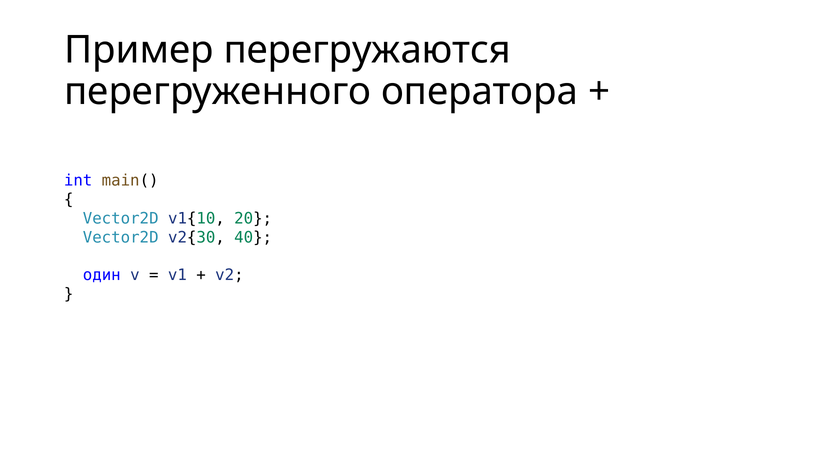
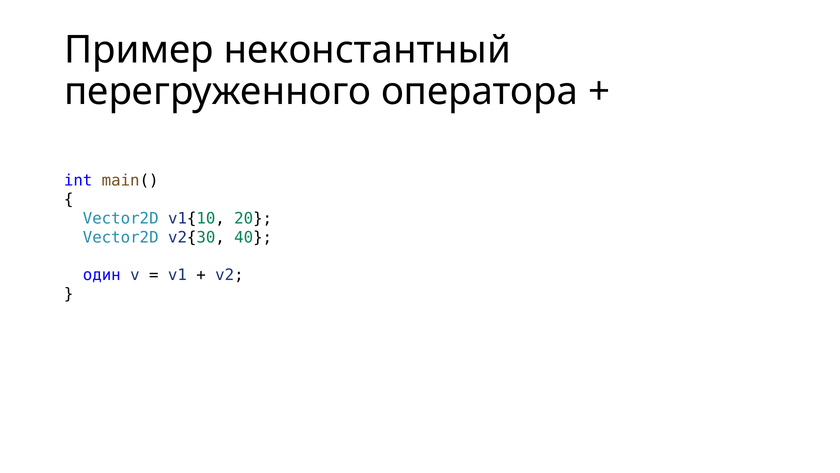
перегружаются: перегружаются -> неконстантный (367, 50)
